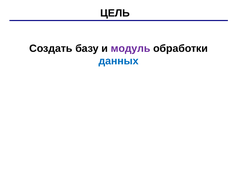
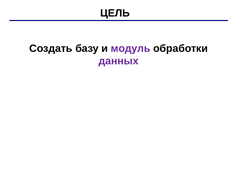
данных colour: blue -> purple (119, 61)
